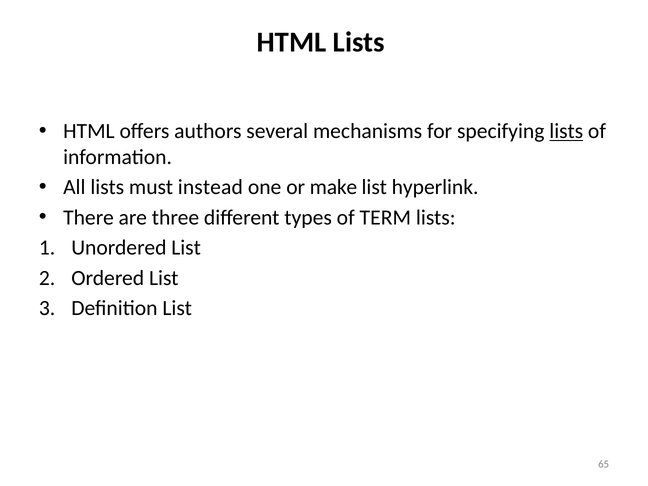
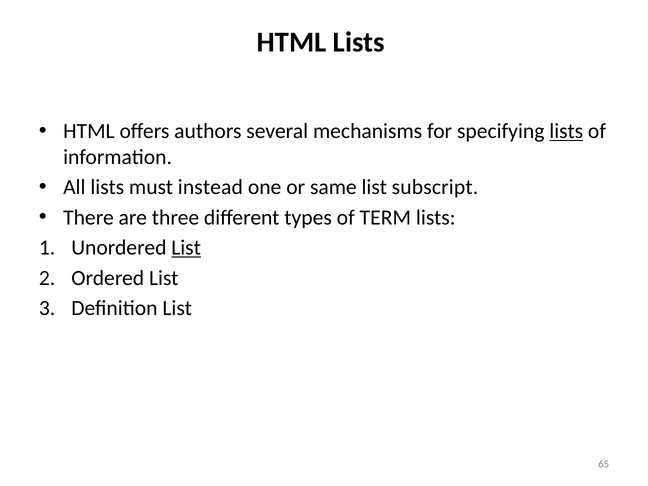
make: make -> same (333, 187)
hyperlink: hyperlink -> subscript (435, 187)
List underline: none -> present (186, 248)
